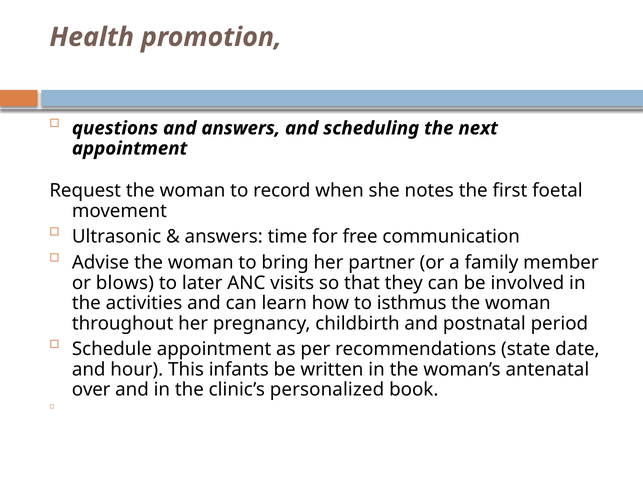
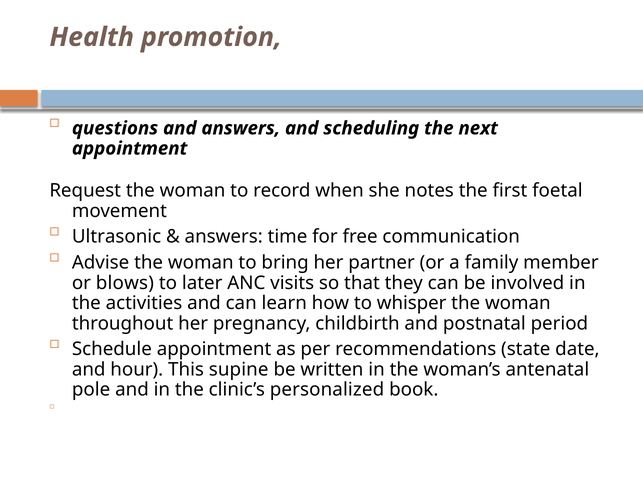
isthmus: isthmus -> whisper (412, 303)
infants: infants -> supine (239, 370)
over: over -> pole (91, 390)
